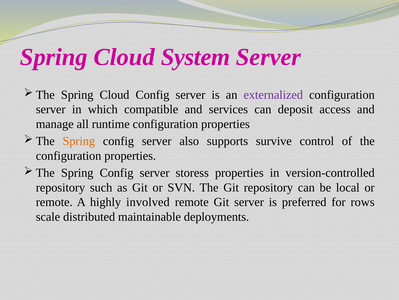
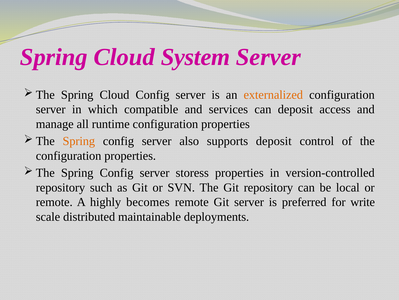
externalized colour: purple -> orange (273, 95)
supports survive: survive -> deposit (274, 141)
involved: involved -> becomes (148, 202)
rows: rows -> write (363, 202)
